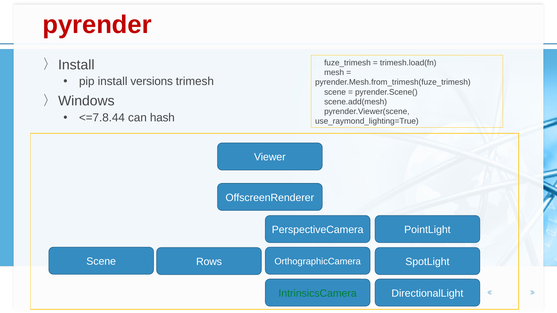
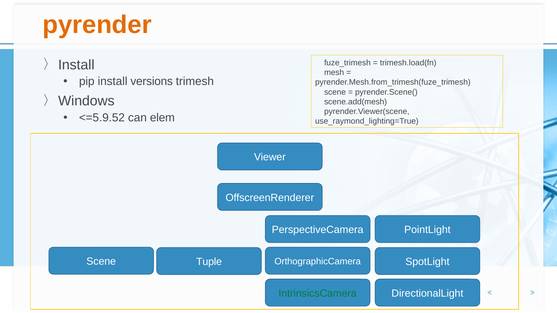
pyrender colour: red -> orange (97, 25)
<=7.8.44: <=7.8.44 -> <=5.9.52 (102, 118)
hash: hash -> elem (162, 118)
Rows: Rows -> Tuple (209, 262)
